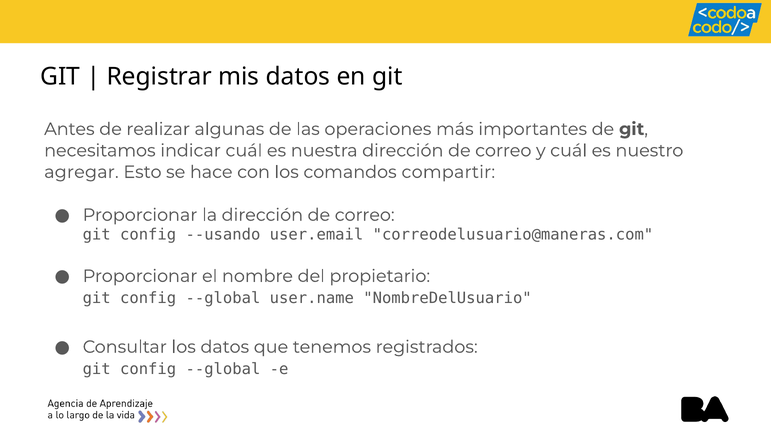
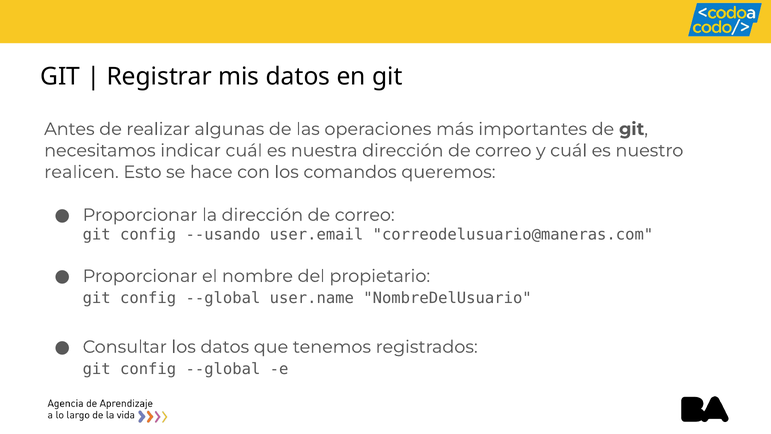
agregar: agregar -> realicen (81, 172)
compartir: compartir -> queremos (448, 172)
